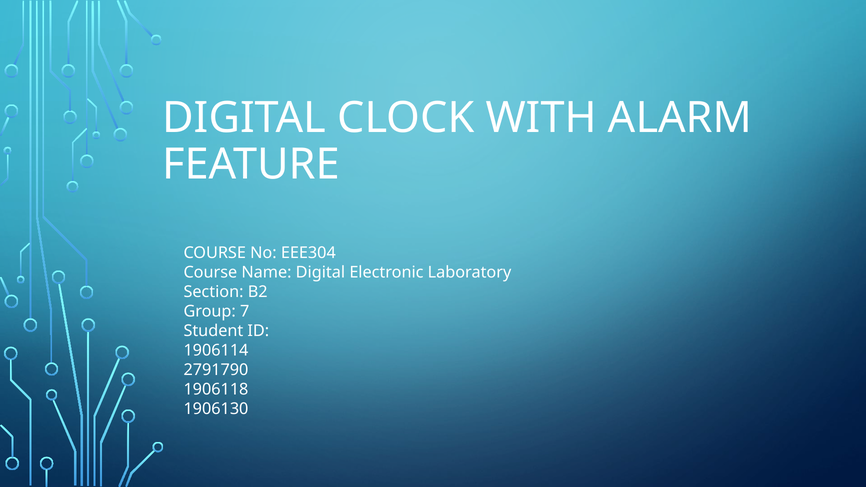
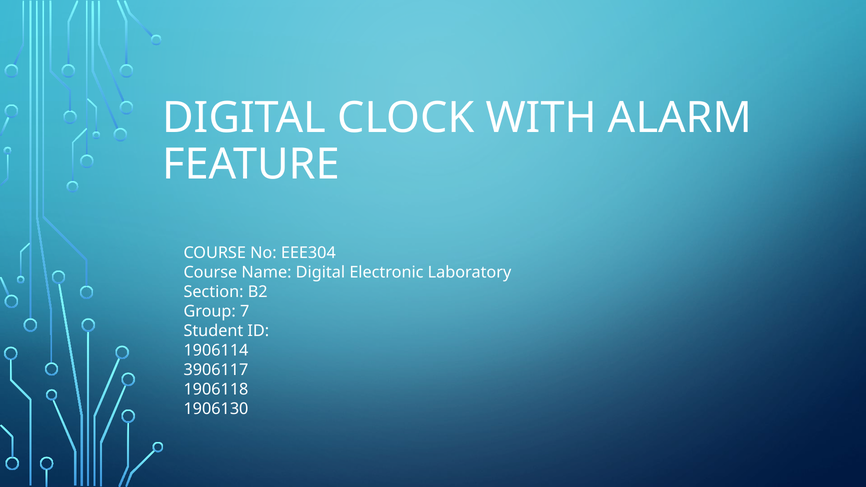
2791790: 2791790 -> 3906117 (216, 370)
